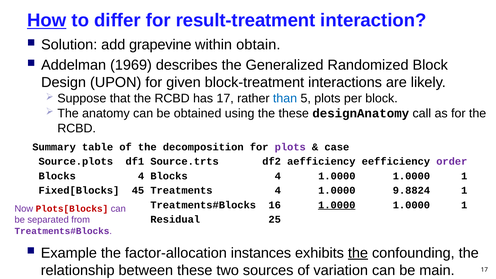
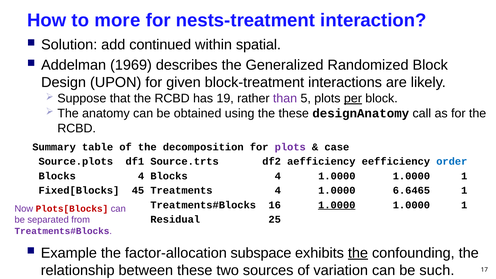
How underline: present -> none (47, 20)
differ: differ -> more (117, 20)
result-treatment: result-treatment -> nests-treatment (245, 20)
grapevine: grapevine -> continued (160, 45)
obtain: obtain -> spatial (258, 45)
has 17: 17 -> 19 (225, 98)
than colour: blue -> purple (285, 98)
per underline: none -> present (353, 98)
order colour: purple -> blue (452, 162)
9.8824: 9.8824 -> 6.6465 (411, 191)
instances: instances -> subspace (261, 253)
main: main -> such (437, 270)
